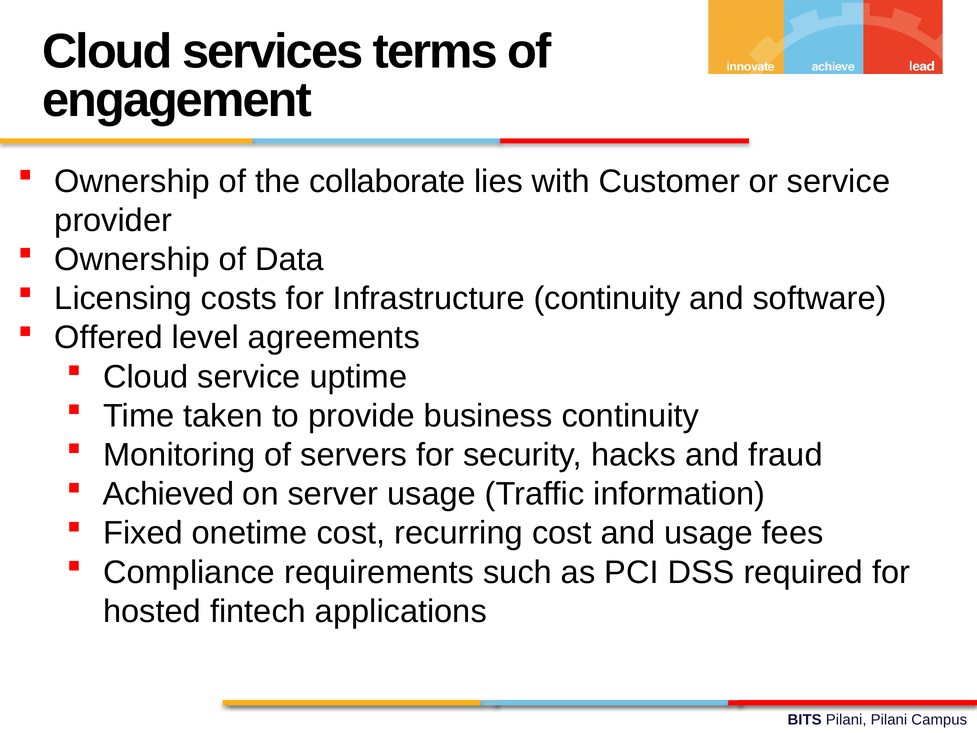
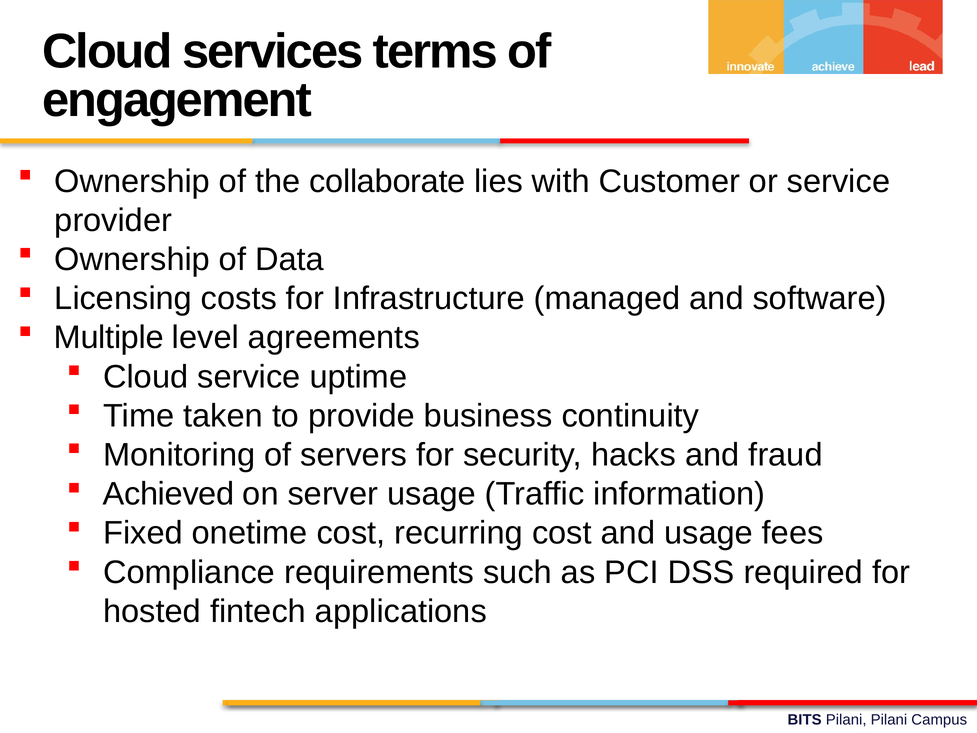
Infrastructure continuity: continuity -> managed (607, 299)
Offered: Offered -> Multiple (109, 338)
